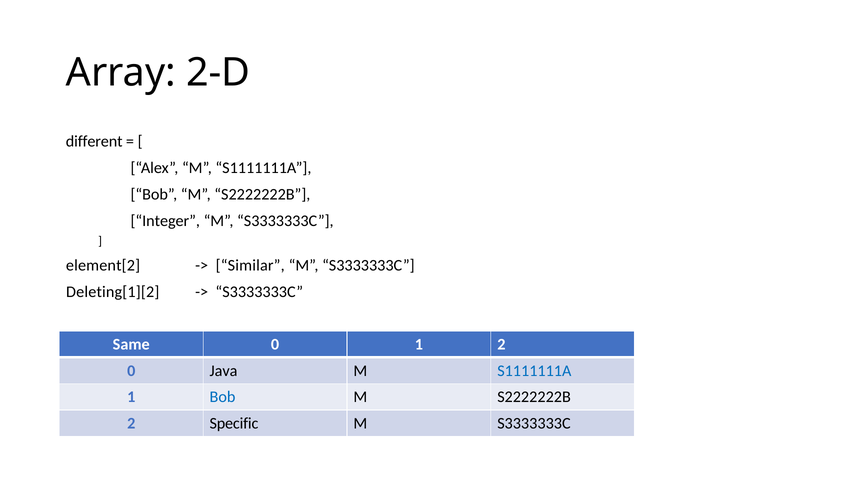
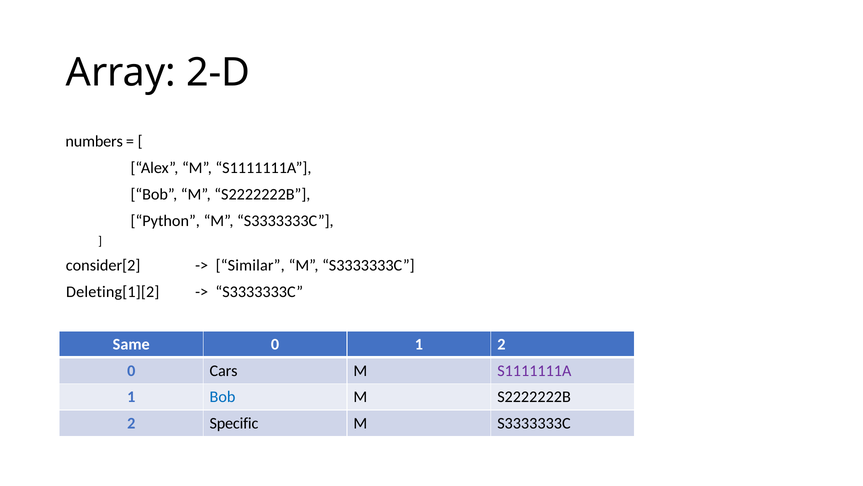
different: different -> numbers (94, 141)
Integer: Integer -> Python (165, 221)
element[2: element[2 -> consider[2 (103, 265)
Java: Java -> Cars (224, 370)
S1111111A colour: blue -> purple (534, 370)
